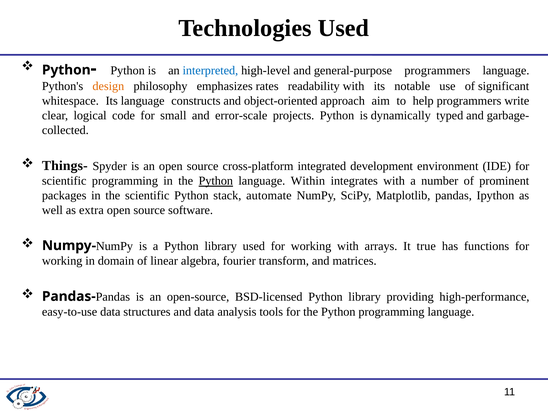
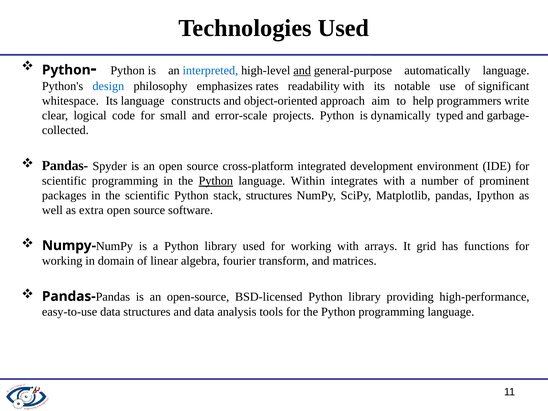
and underline: none -> present (302, 70)
general-purpose programmers: programmers -> automatically (437, 70)
design colour: orange -> blue (108, 86)
Things-: Things- -> Pandas- (65, 166)
stack automate: automate -> structures (269, 196)
true: true -> grid (426, 246)
